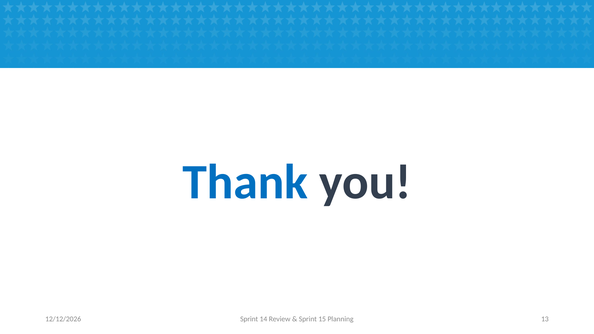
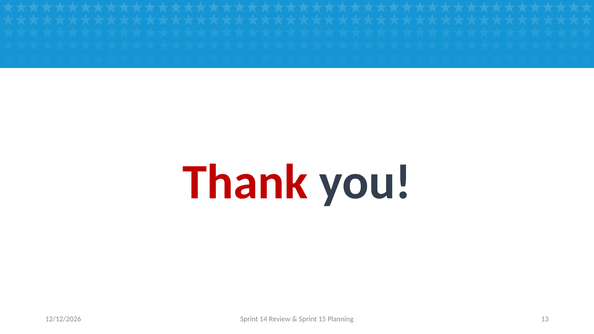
Thank colour: blue -> red (245, 182)
